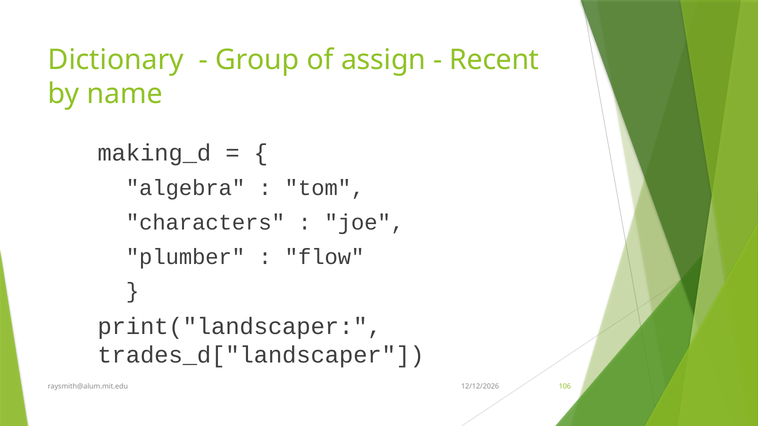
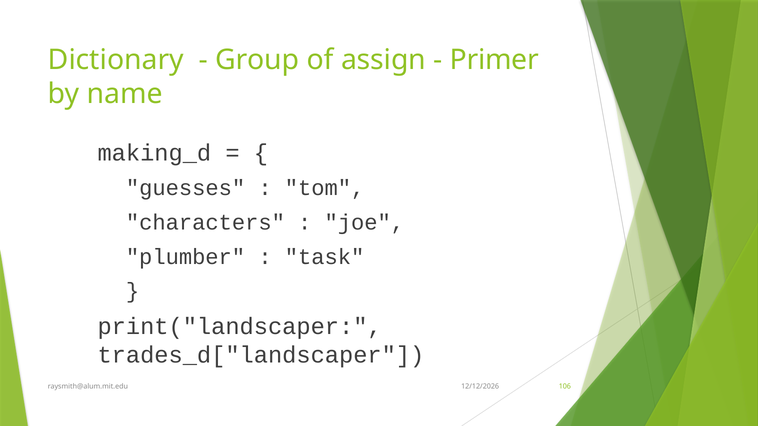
Recent: Recent -> Primer (494, 60)
algebra: algebra -> guesses (186, 188)
flow: flow -> task (325, 257)
